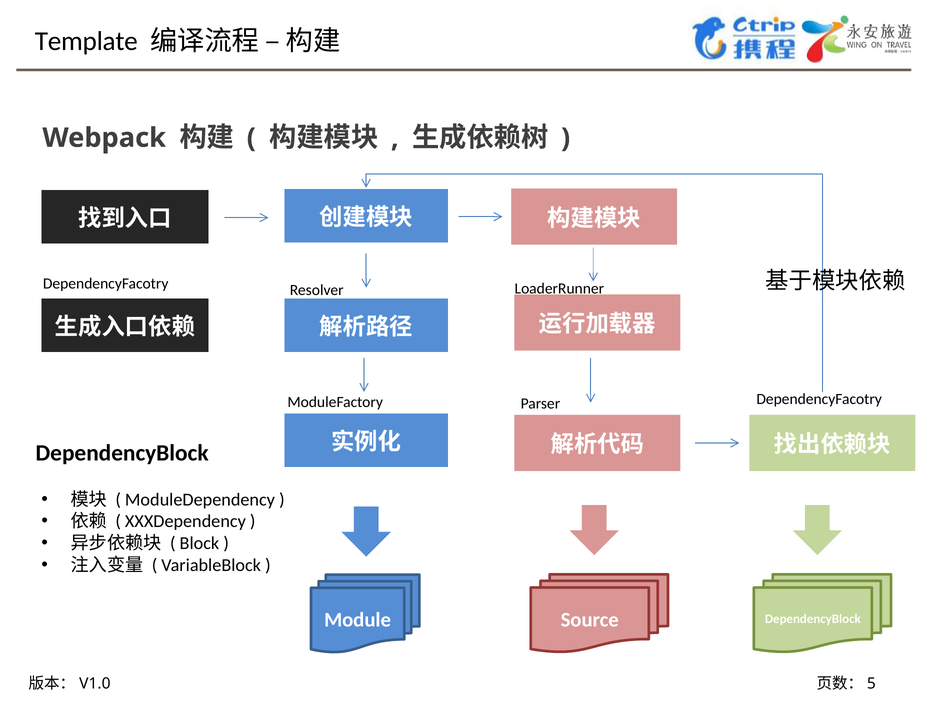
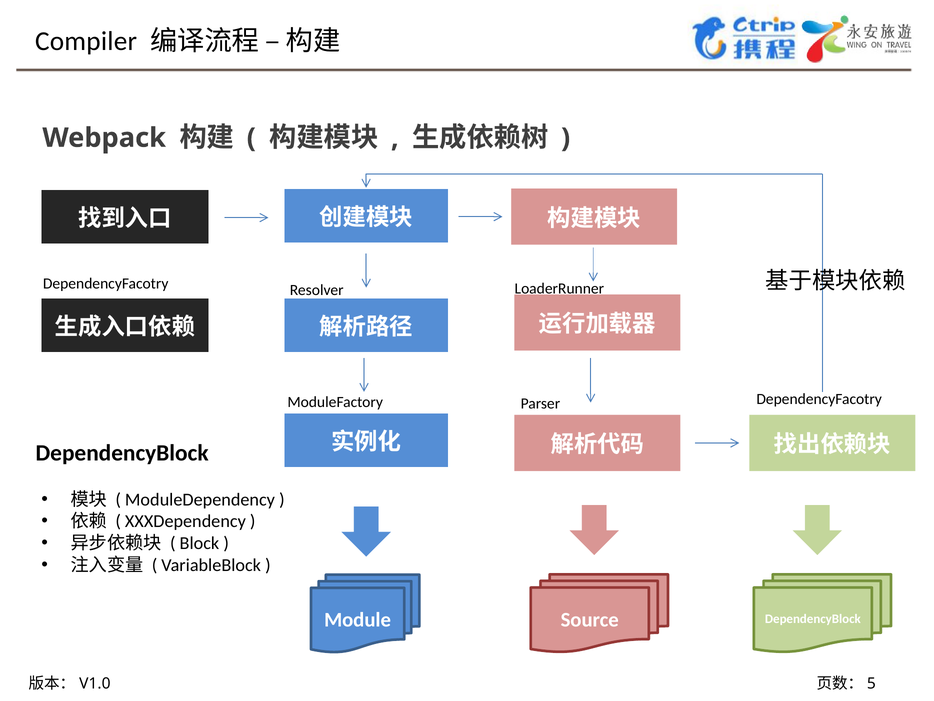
Template: Template -> Compiler (86, 41)
